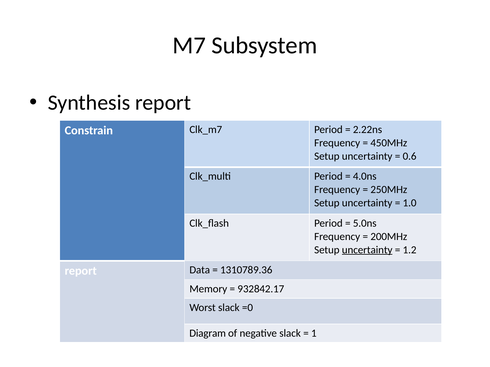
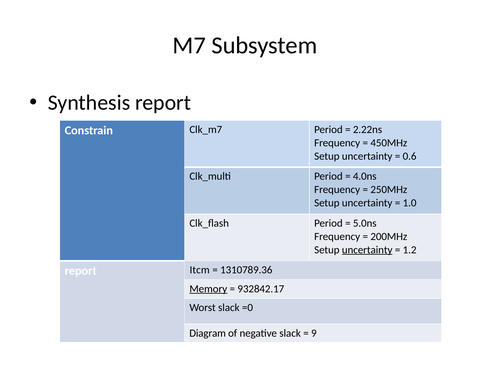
Data: Data -> Itcm (200, 270)
Memory underline: none -> present (208, 289)
1: 1 -> 9 (314, 334)
